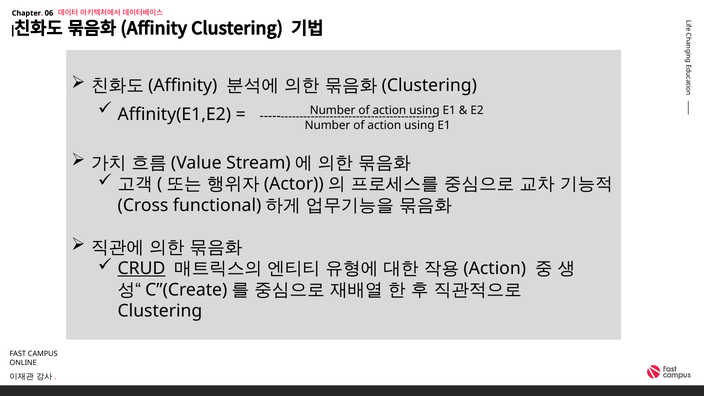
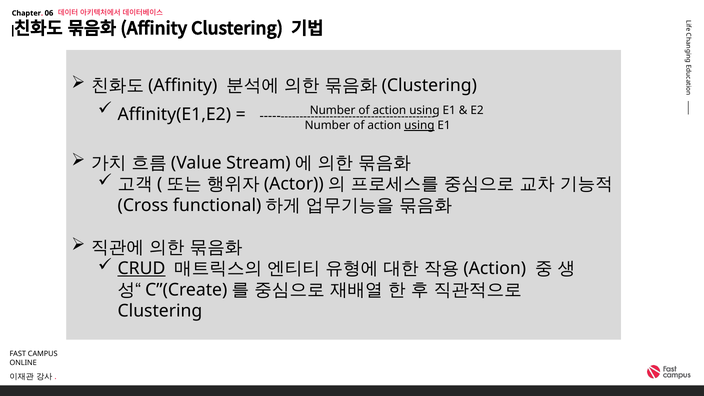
using underline: none -> present (419, 125)
